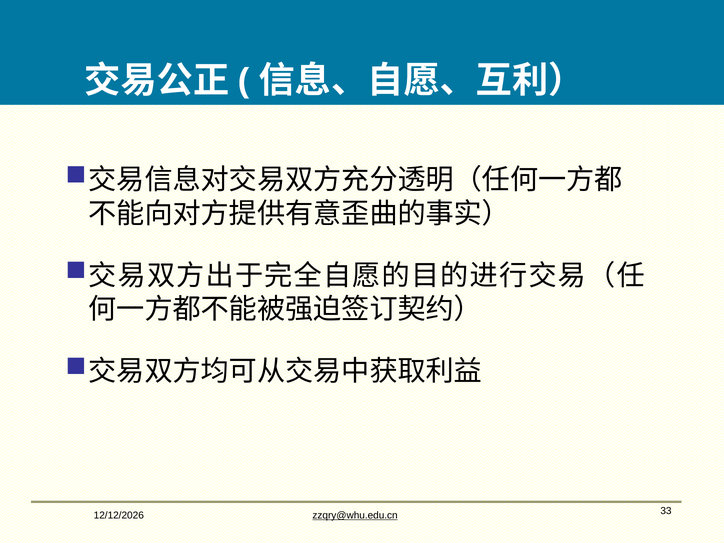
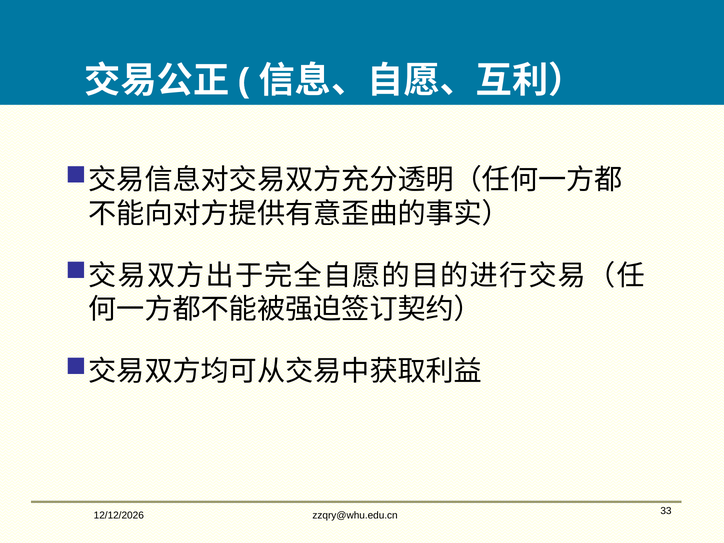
zzqry@whu.edu.cn underline: present -> none (355, 515)
